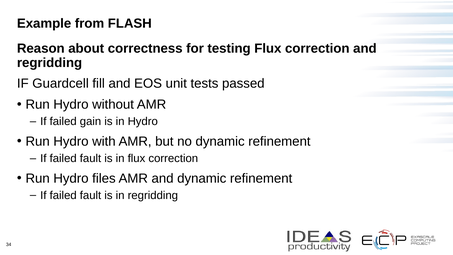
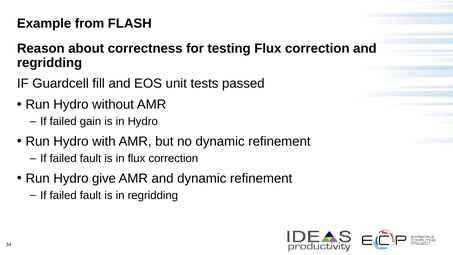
files: files -> give (104, 178)
